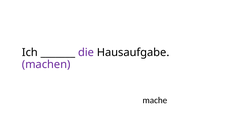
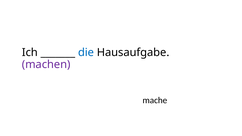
die colour: purple -> blue (86, 53)
